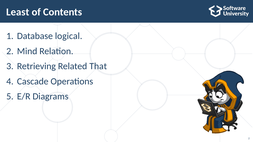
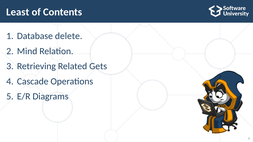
logical: logical -> delete (69, 36)
That: That -> Gets (98, 66)
